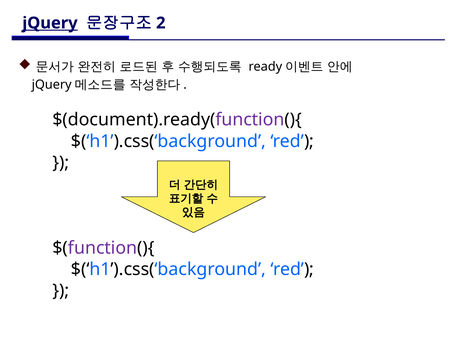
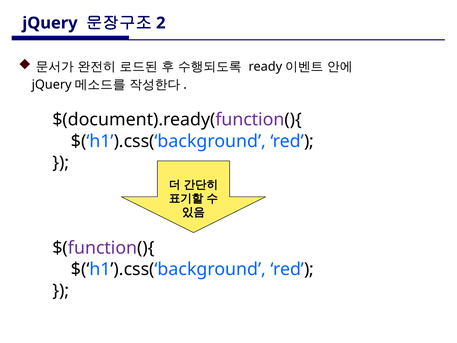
jQuery underline: present -> none (50, 23)
